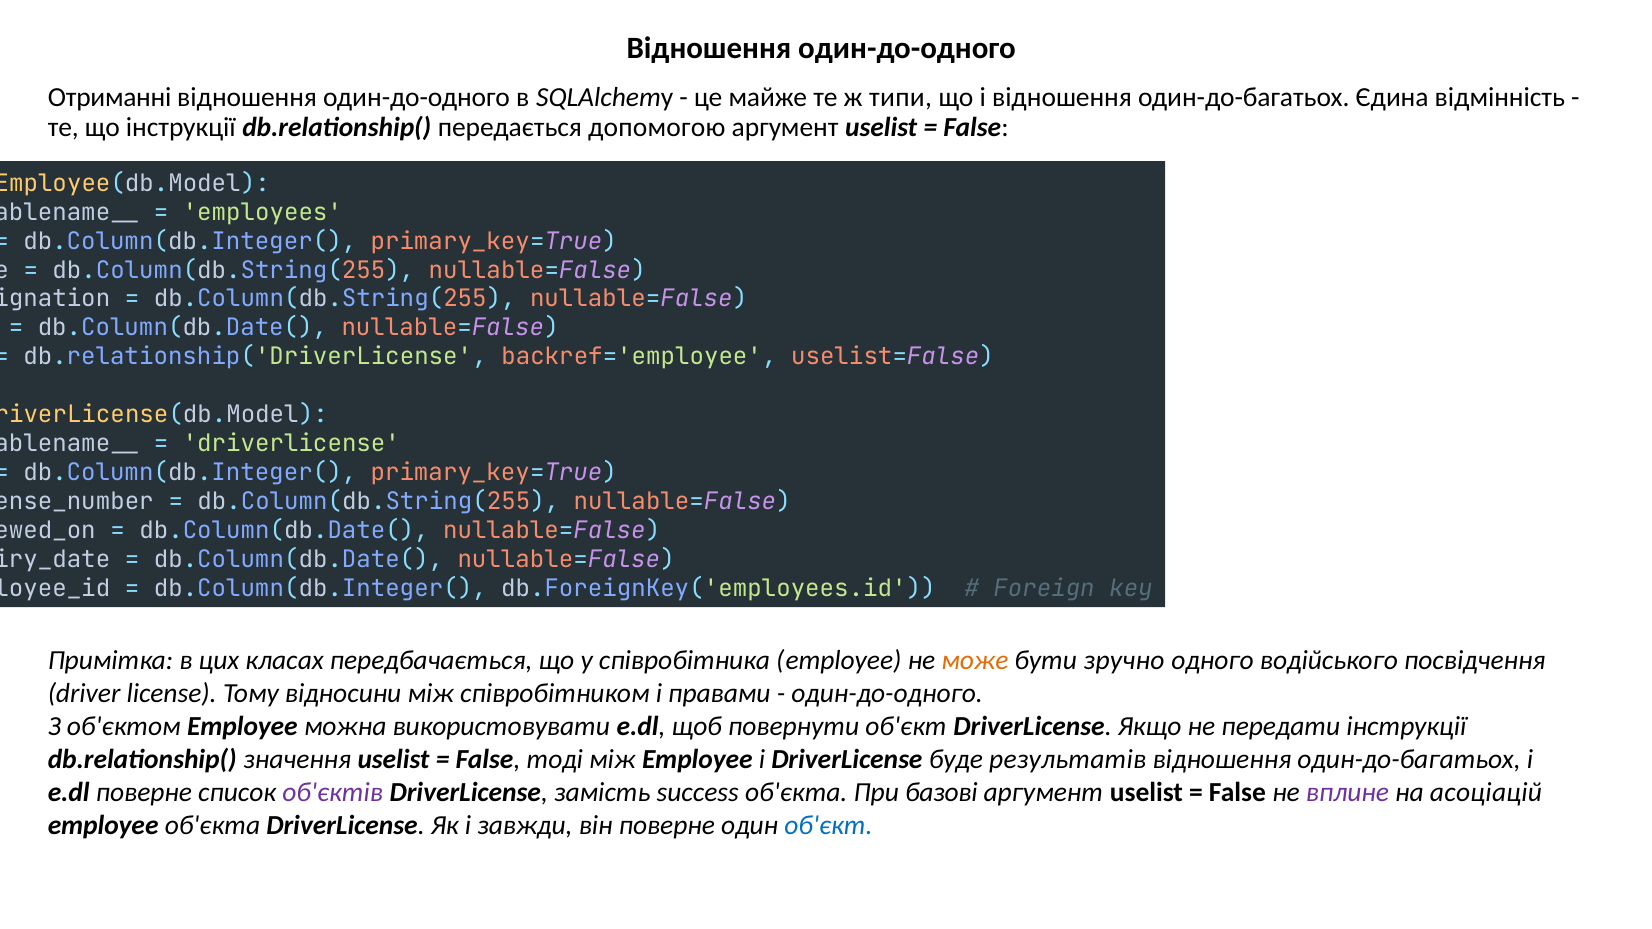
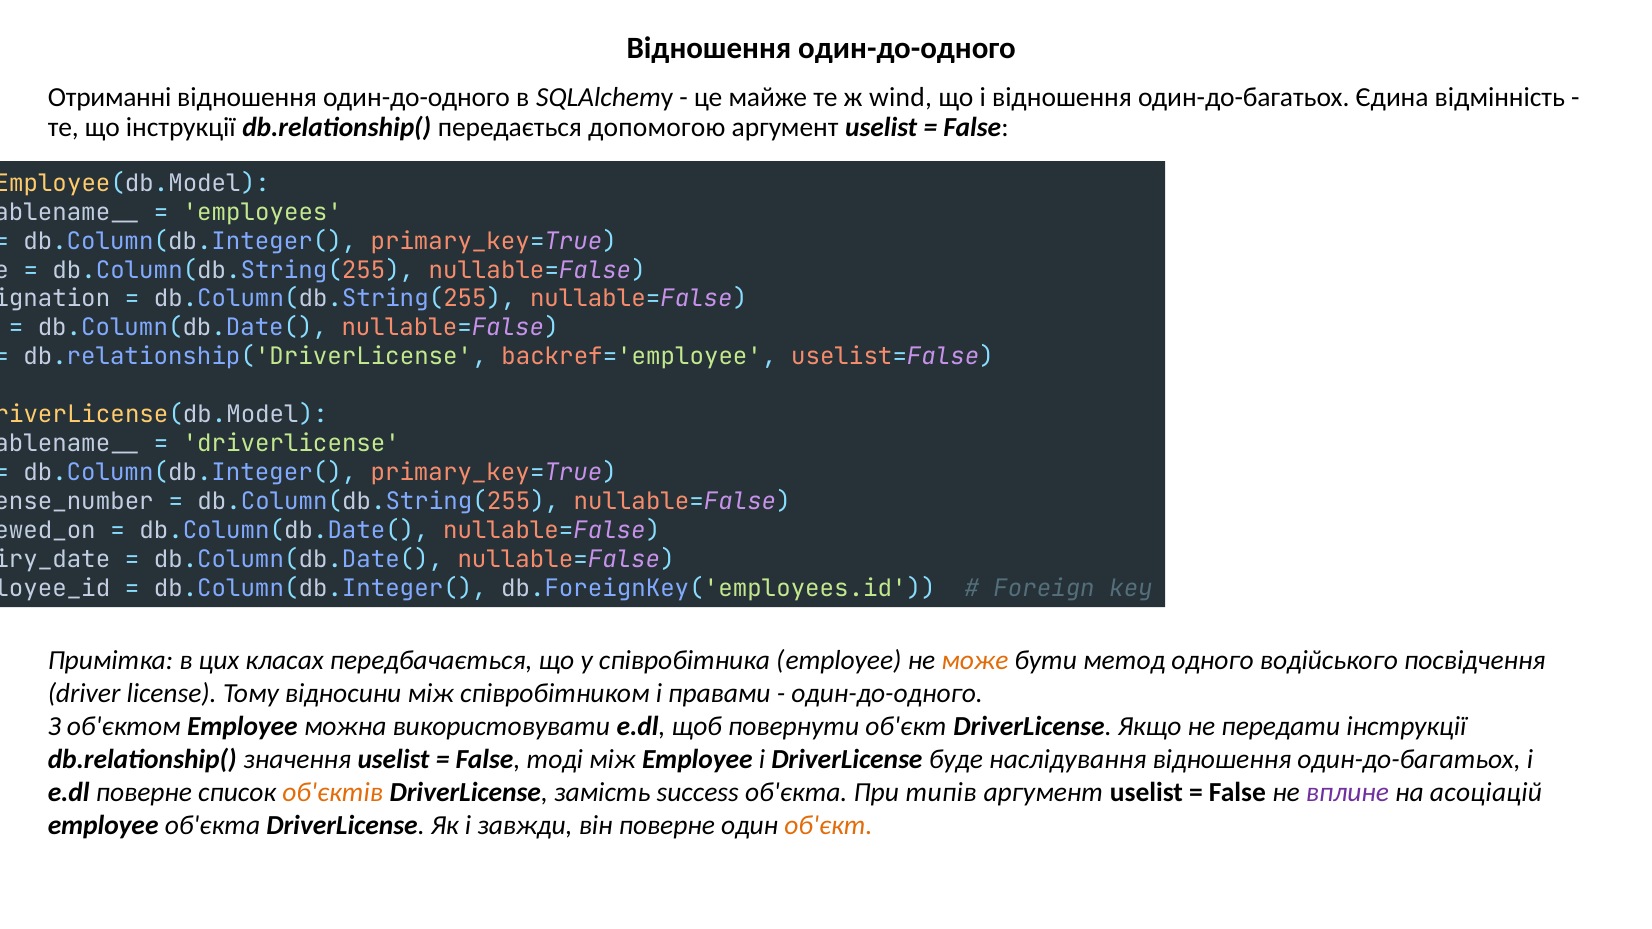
типи: типи -> wind (901, 97)
зручно: зручно -> метод (1124, 661)
результатів: результатів -> наслідування (1068, 760)
об'єктів colour: purple -> orange (333, 793)
базові: базові -> типів (941, 793)
об'єкт colour: blue -> orange (828, 826)
